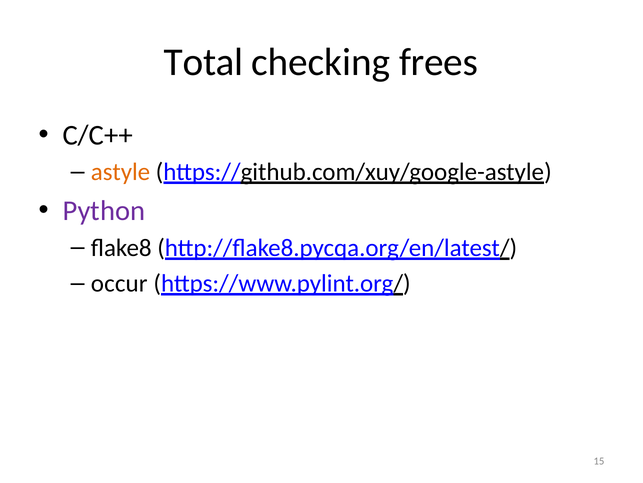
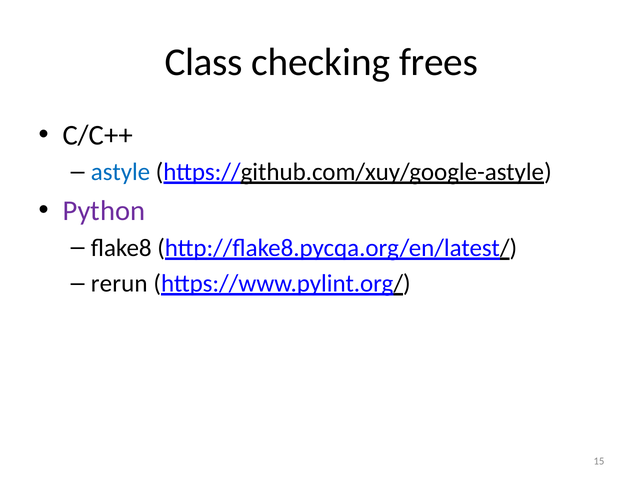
Total: Total -> Class (204, 62)
astyle colour: orange -> blue (120, 172)
occur: occur -> rerun (119, 283)
